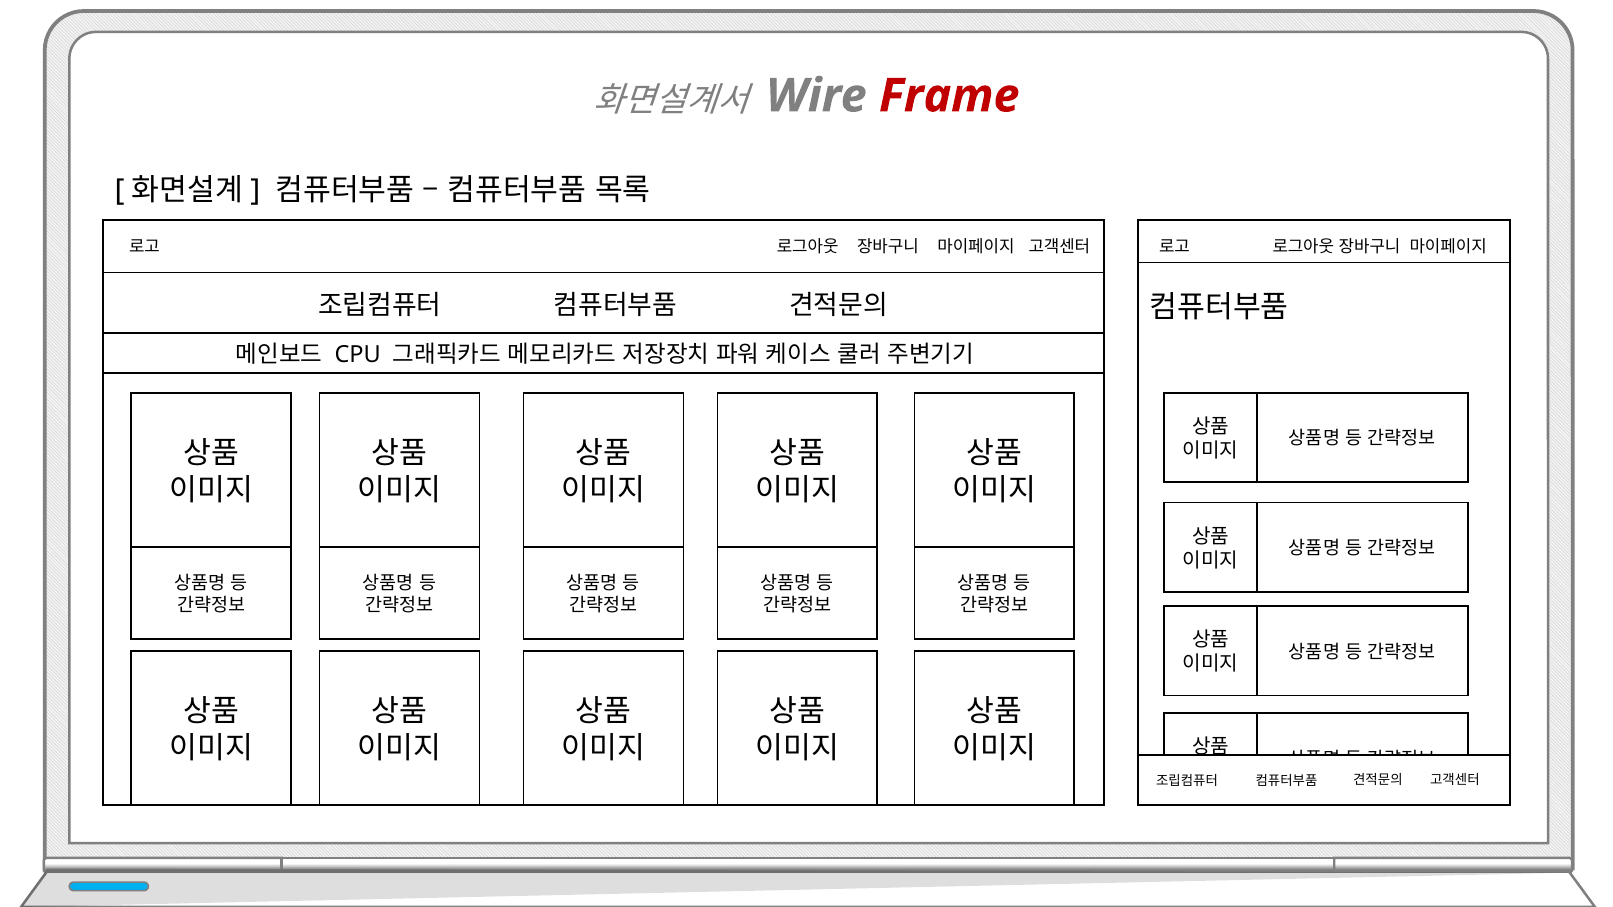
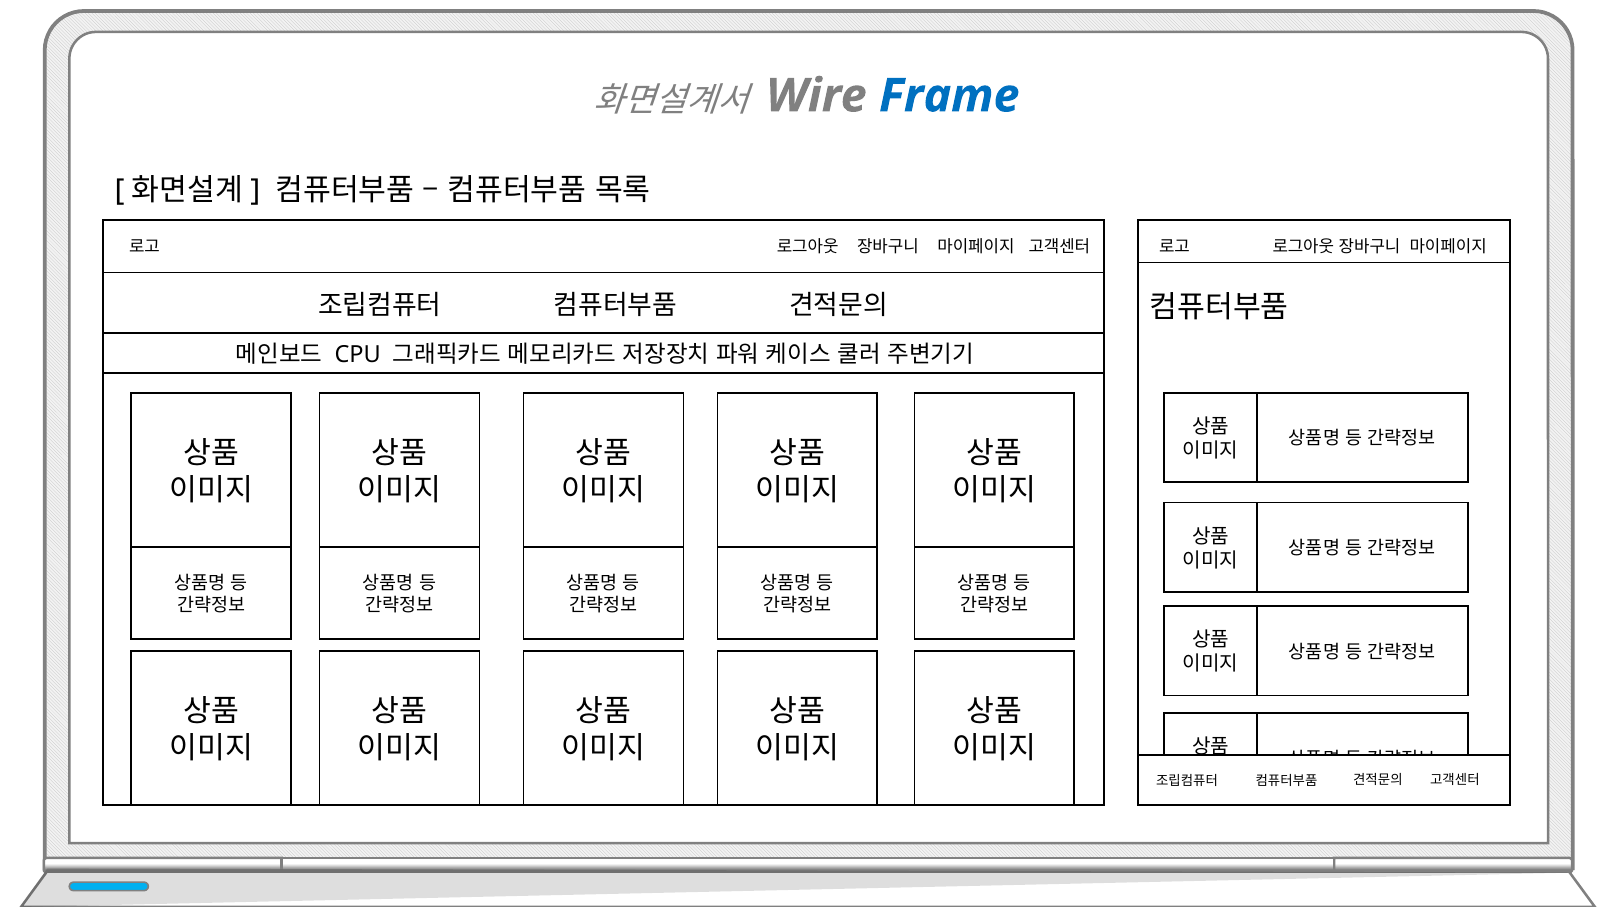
Frame colour: red -> blue (949, 96)
